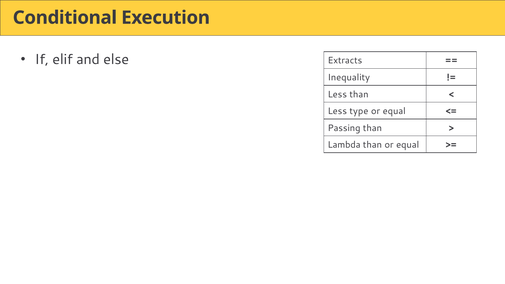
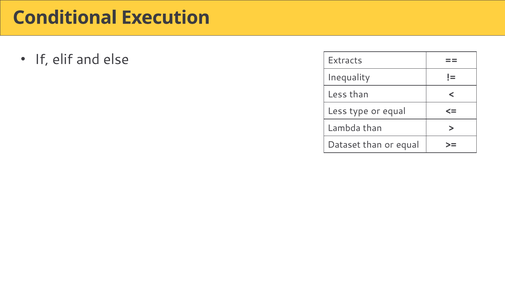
Passing: Passing -> Lambda (344, 128)
Lambda: Lambda -> Dataset (344, 145)
